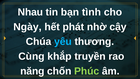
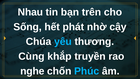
tình: tình -> trên (91, 12)
Ngày: Ngày -> Sống (28, 27)
năng: năng -> nghe (32, 71)
Phúc colour: light green -> light blue (87, 71)
